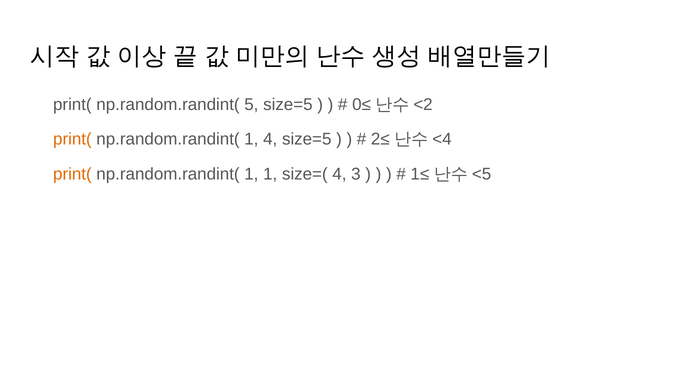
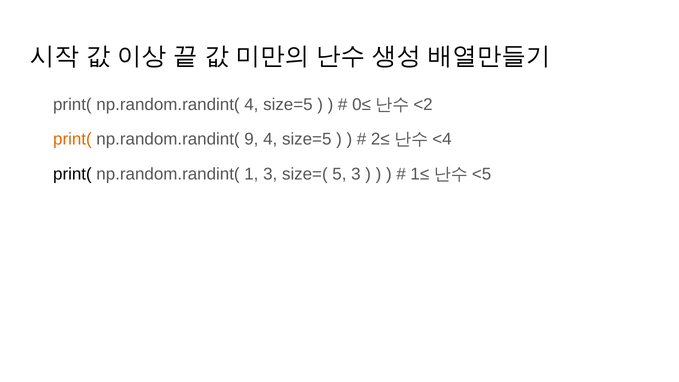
np.random.randint( 5: 5 -> 4 (251, 105)
1: 1 -> 9 (251, 139)
print( colour: orange -> black (72, 174)
1 1: 1 -> 3 (270, 174)
size=( 4: 4 -> 5 (339, 174)
